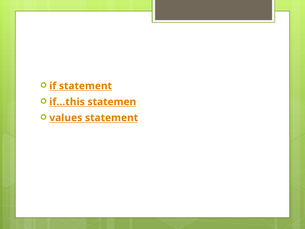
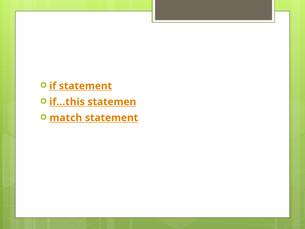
values: values -> match (66, 118)
